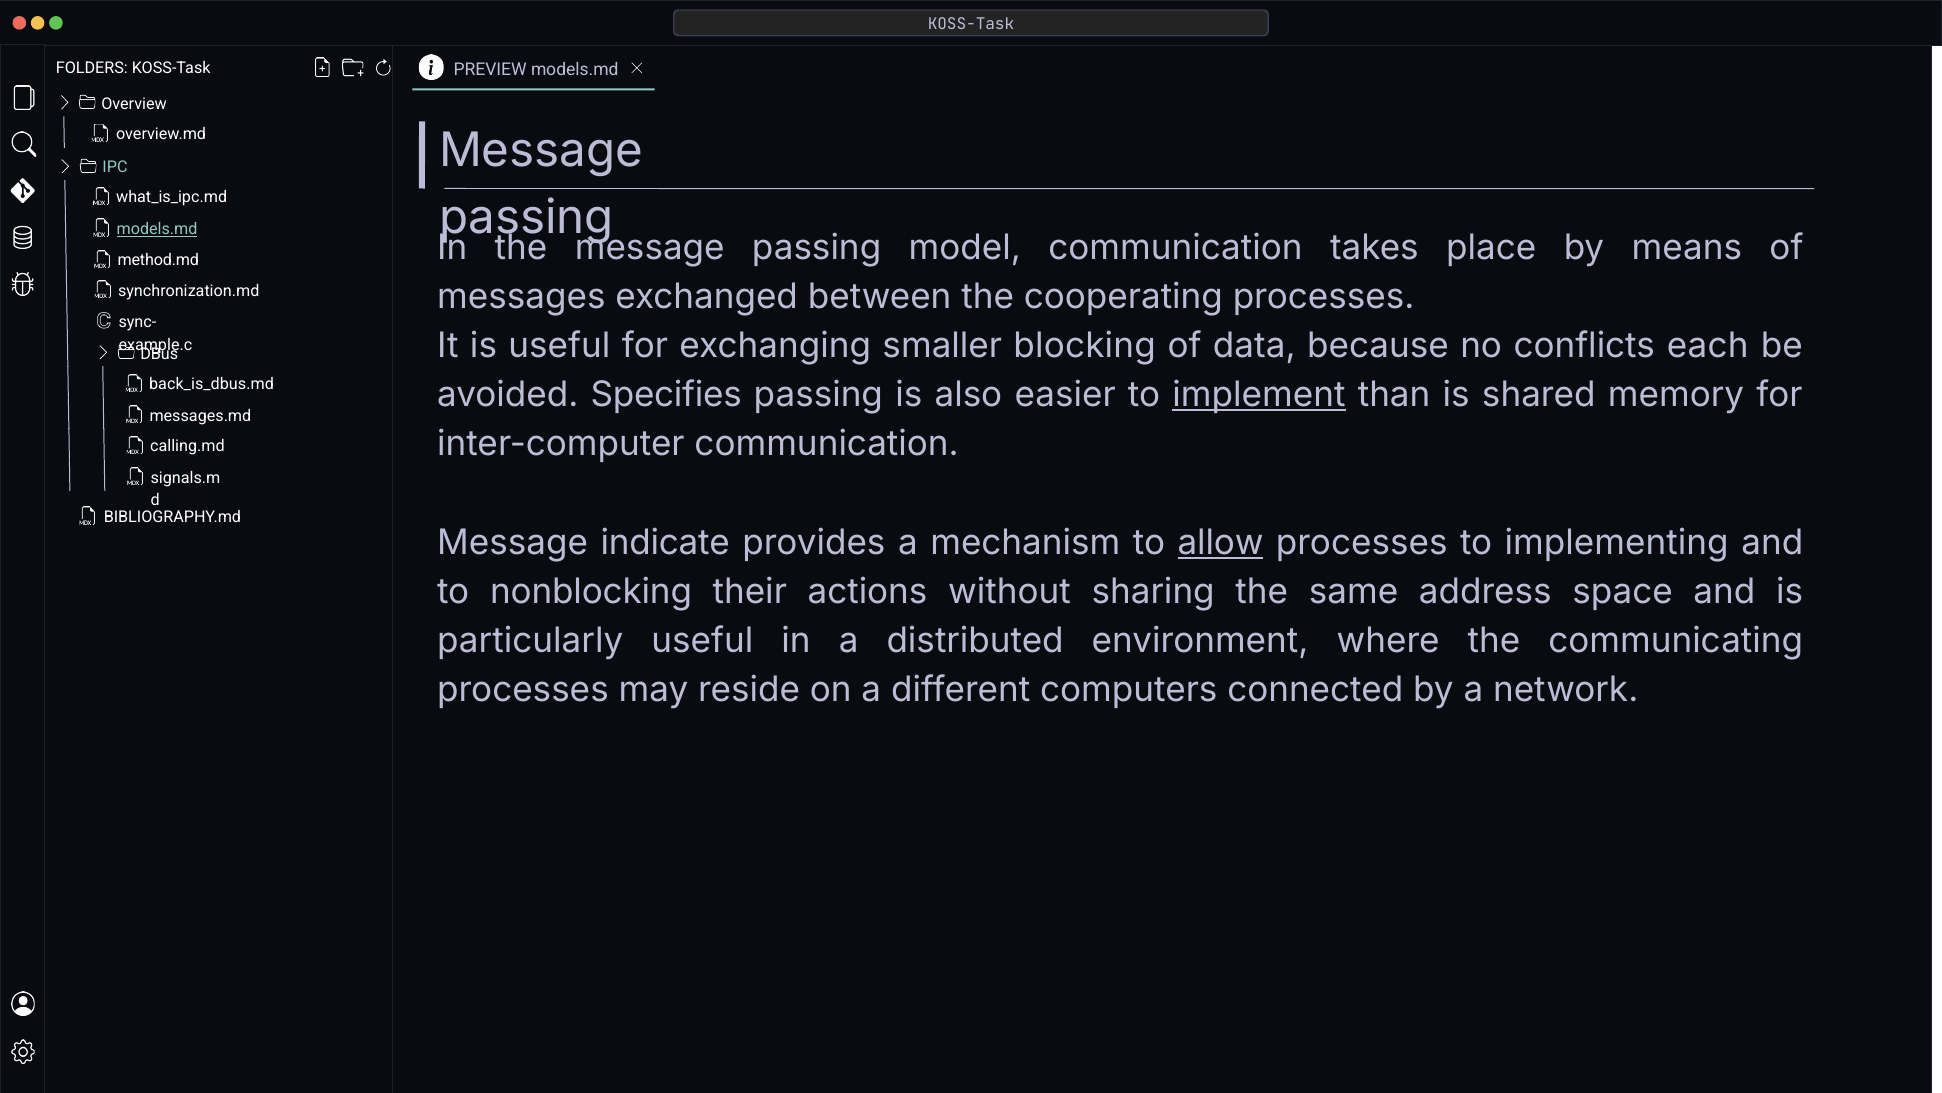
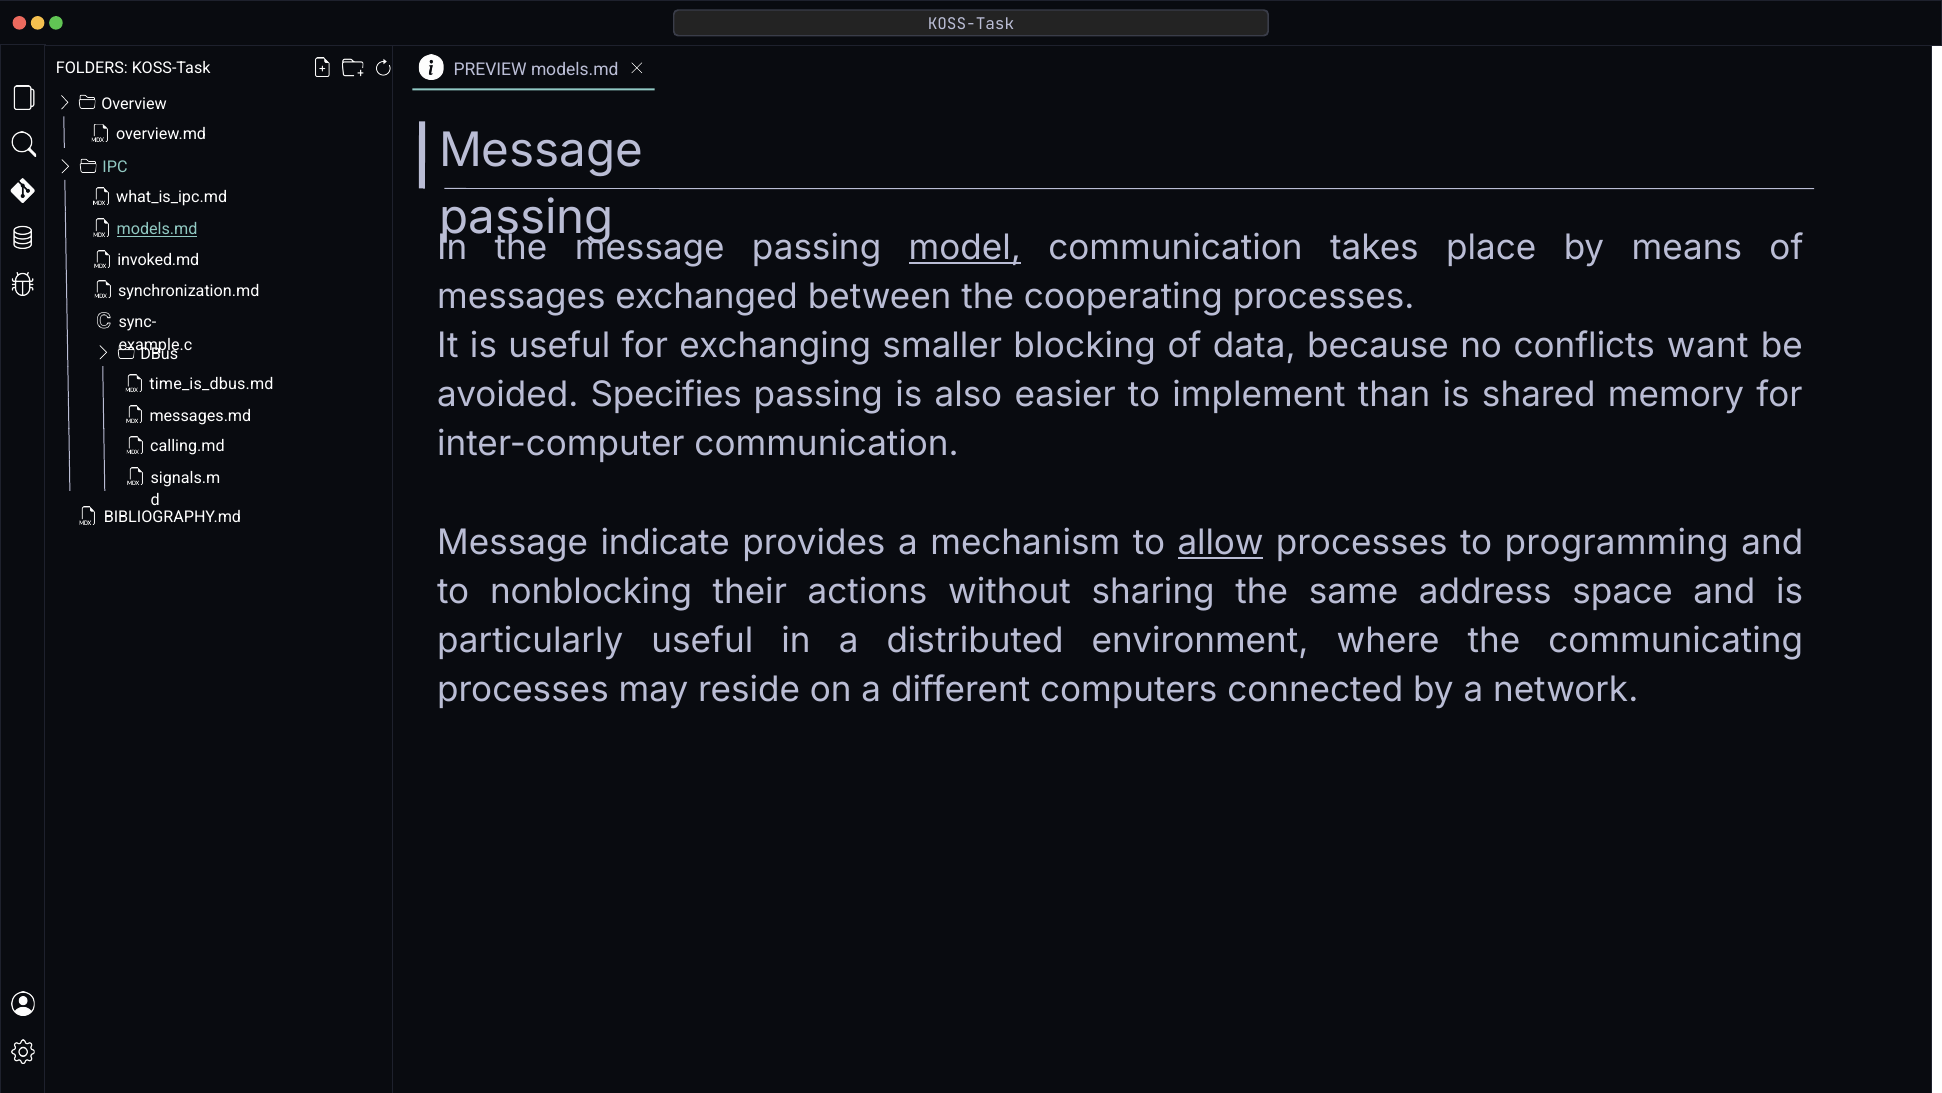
model underline: none -> present (965, 248)
method.md: method.md -> invoked.md (158, 260)
each: each -> want (1708, 346)
back_is_dbus.md: back_is_dbus.md -> time_is_dbus.md (211, 384)
implement underline: present -> none (1259, 395)
implementing: implementing -> programming (1617, 542)
